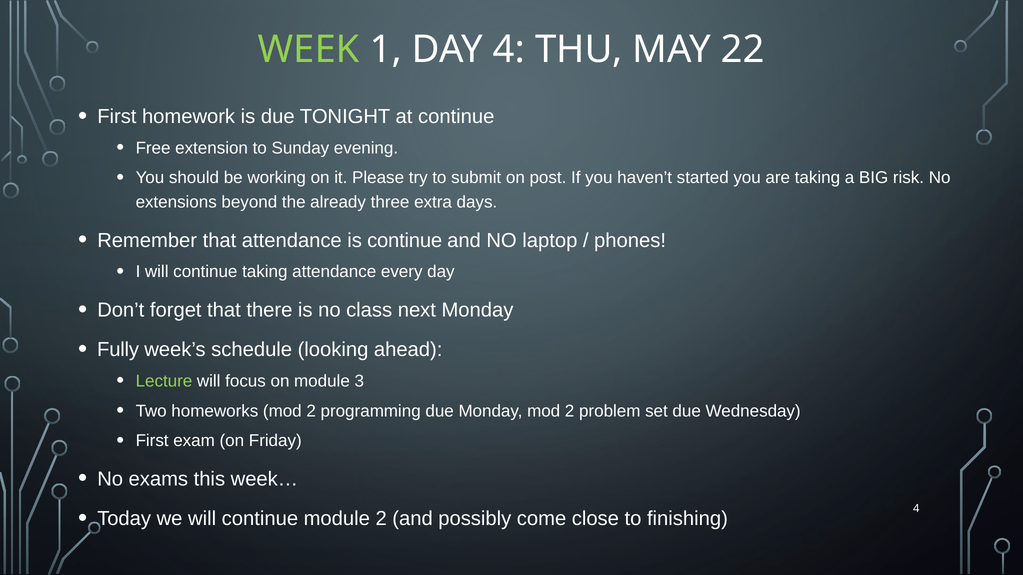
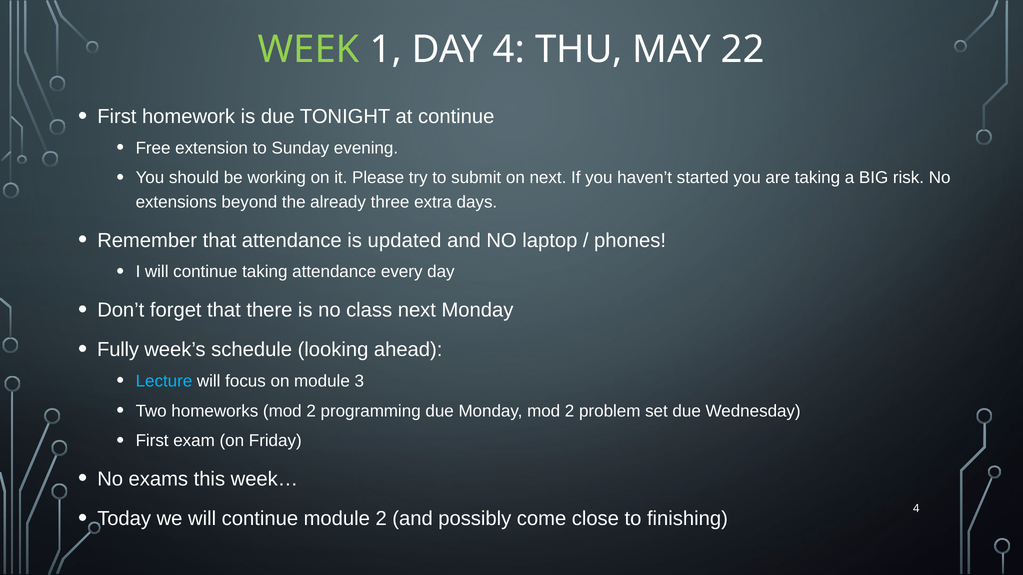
on post: post -> next (548, 178)
is continue: continue -> updated (404, 241)
Lecture colour: light green -> light blue (164, 381)
